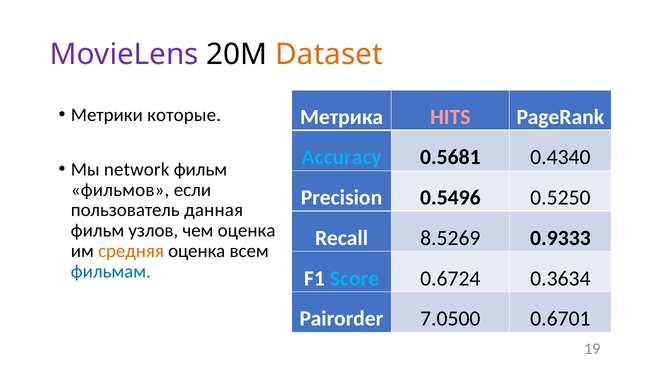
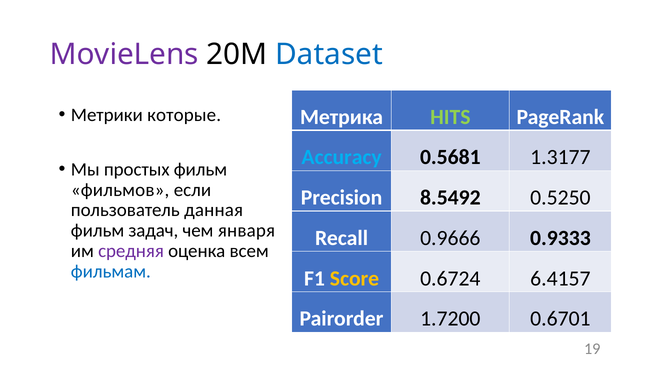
Dataset colour: orange -> blue (329, 55)
HITS colour: pink -> light green (450, 117)
0.4340: 0.4340 -> 1.3177 (560, 158)
network: network -> простых (137, 170)
0.5496: 0.5496 -> 8.5492 (450, 198)
узлов: узлов -> задач (153, 231)
чем оценка: оценка -> января (246, 231)
8.5269: 8.5269 -> 0.9666 (450, 238)
средняя colour: orange -> purple (131, 252)
Score colour: light blue -> yellow (354, 279)
0.3634: 0.3634 -> 6.4157 (560, 279)
7.0500: 7.0500 -> 1.7200 (450, 319)
